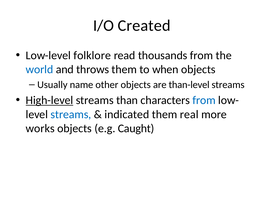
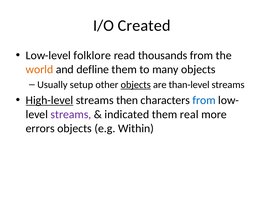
world colour: blue -> orange (39, 69)
throws: throws -> defline (93, 69)
when: when -> many (165, 69)
name: name -> setup (81, 85)
objects underline: none -> present (136, 85)
than: than -> then (127, 100)
streams colour: blue -> purple (71, 114)
works: works -> errors (40, 128)
Caught: Caught -> Within (136, 128)
